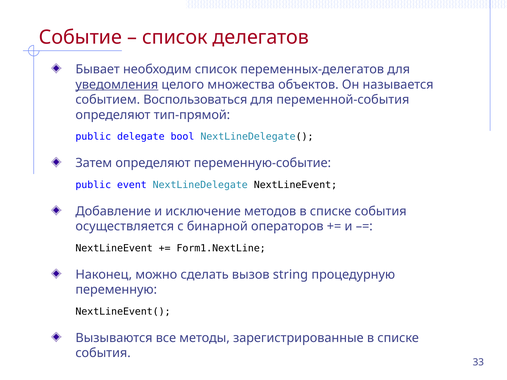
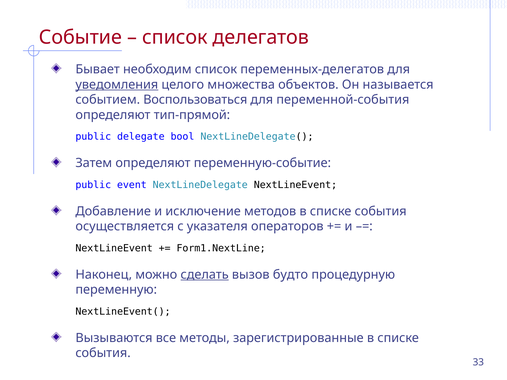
бинарной: бинарной -> указателя (217, 227)
сделать underline: none -> present (205, 275)
string: string -> будто (290, 275)
